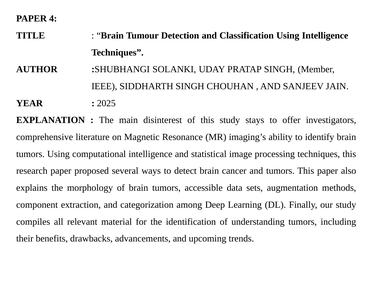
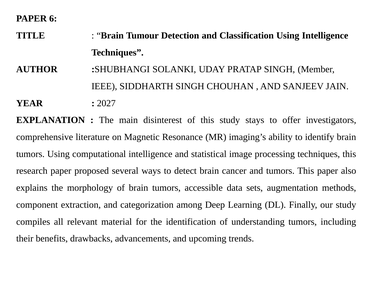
4: 4 -> 6 (53, 19)
2025: 2025 -> 2027 (106, 103)
